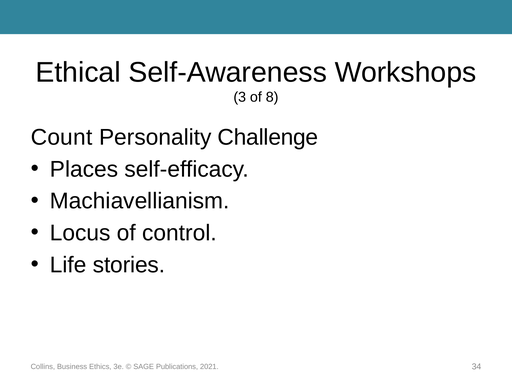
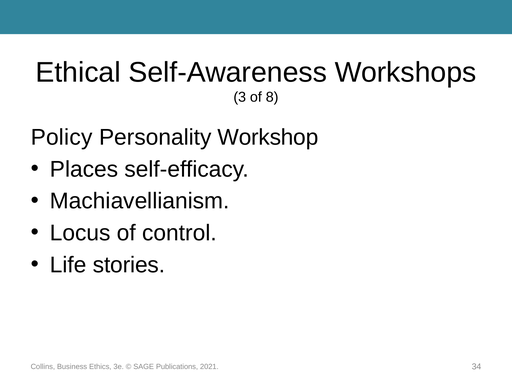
Count: Count -> Policy (62, 137)
Challenge: Challenge -> Workshop (268, 137)
